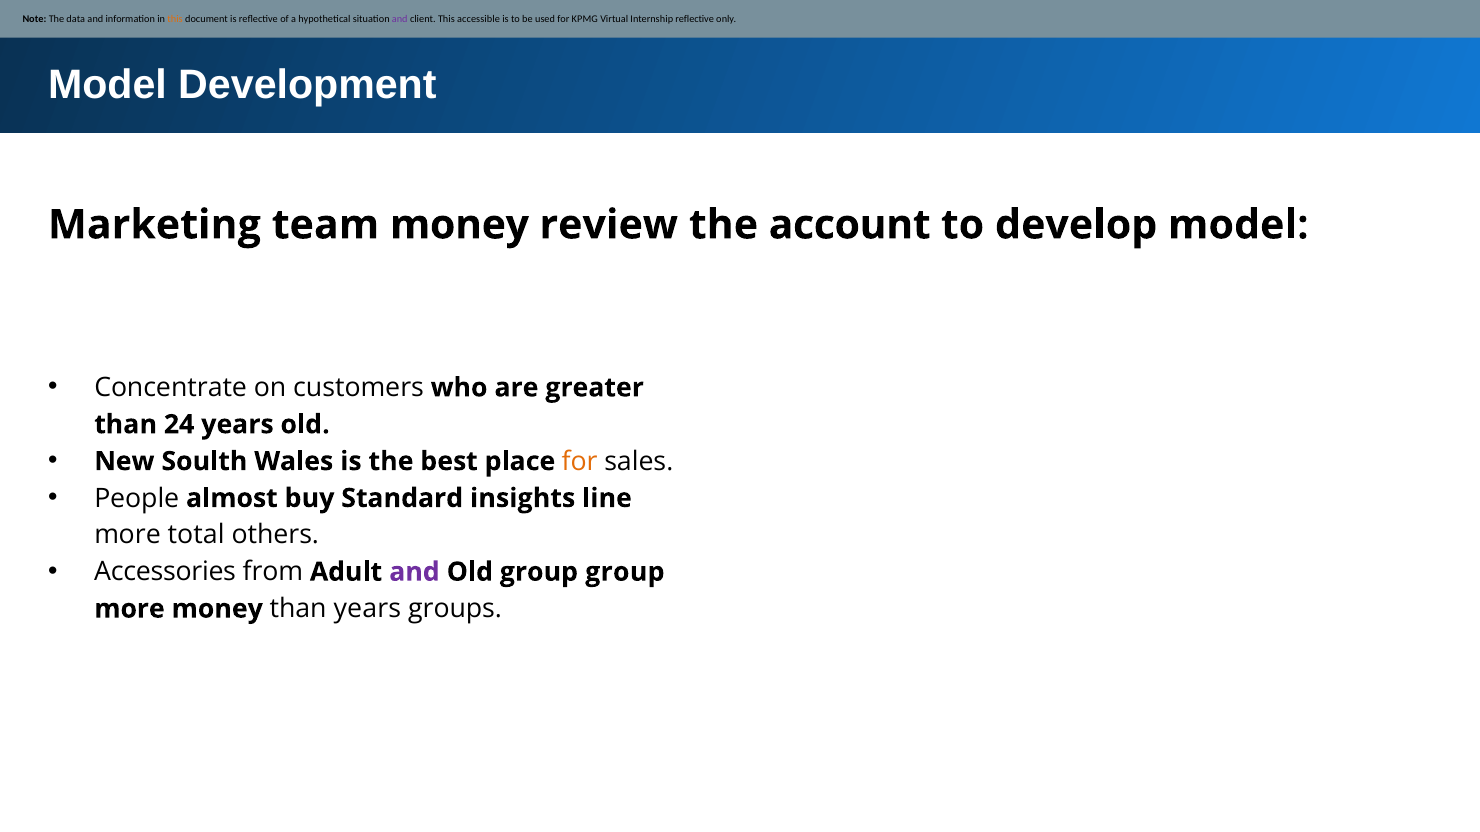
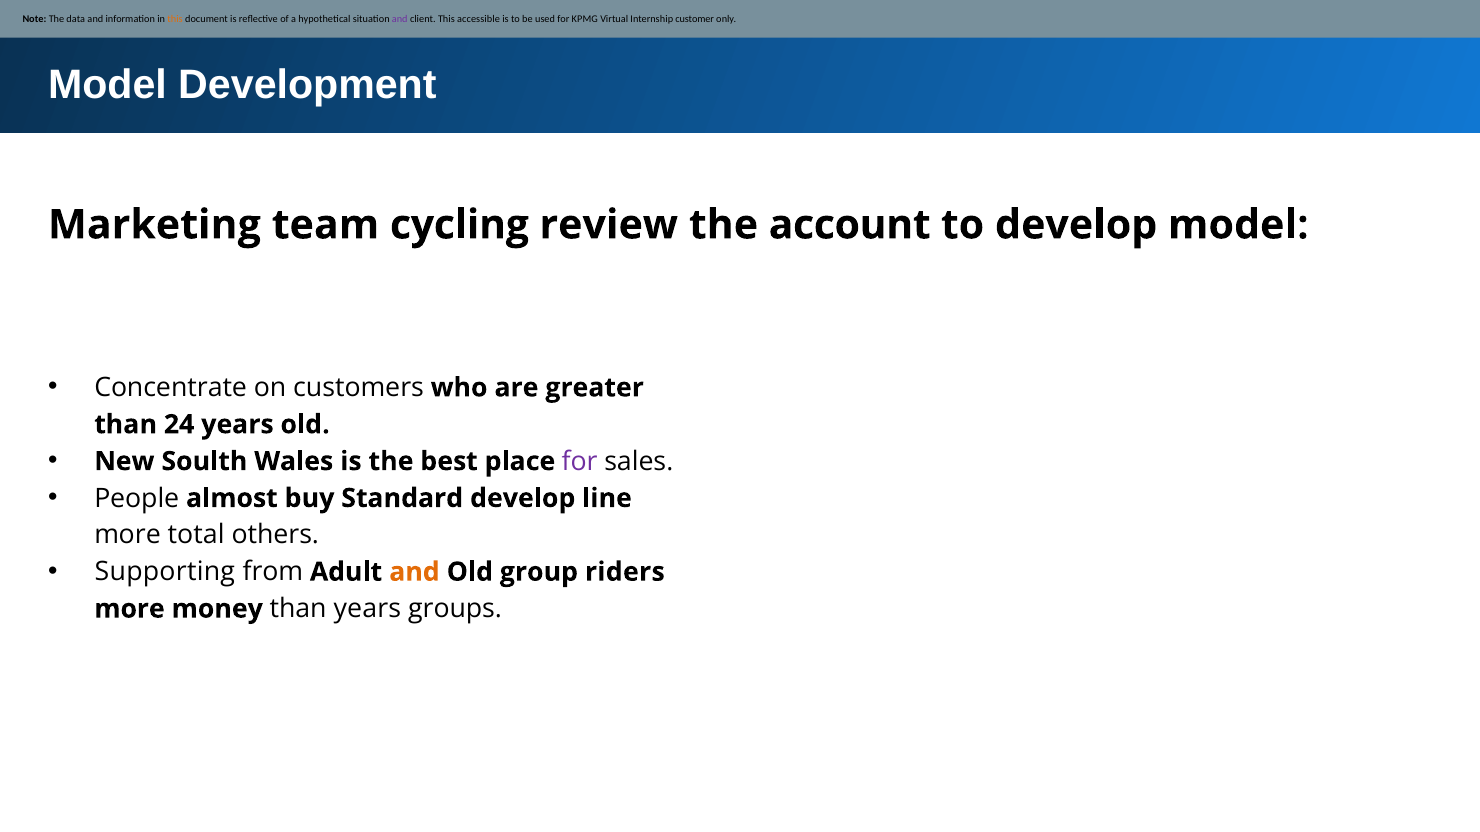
Internship reflective: reflective -> customer (695, 19)
team money: money -> cycling (459, 225)
for colour: orange -> purple (580, 462)
Standard insights: insights -> develop (523, 499)
Accessories: Accessories -> Supporting (165, 572)
and colour: purple -> orange (414, 572)
group group: group -> riders (625, 572)
